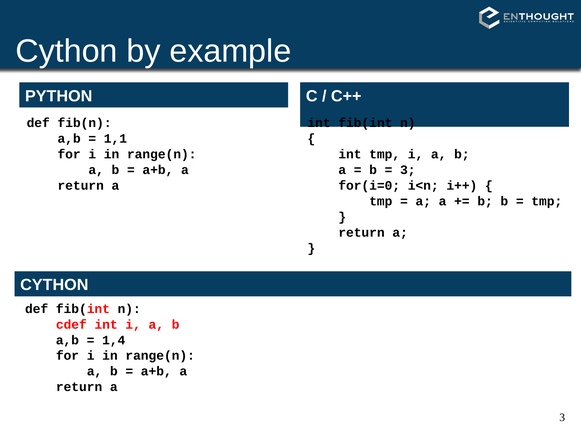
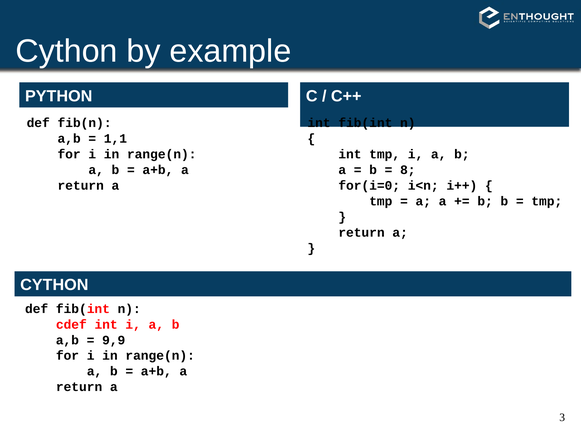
3: 3 -> 8 (408, 170)
1,4: 1,4 -> 9,9 (114, 340)
